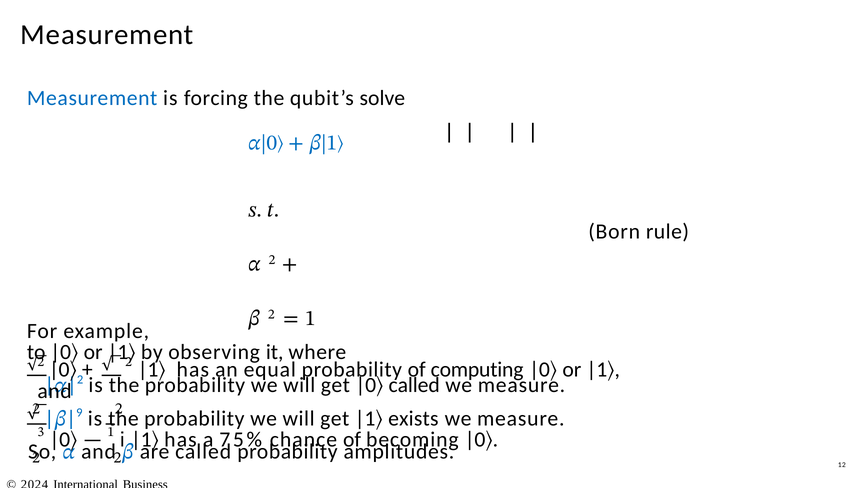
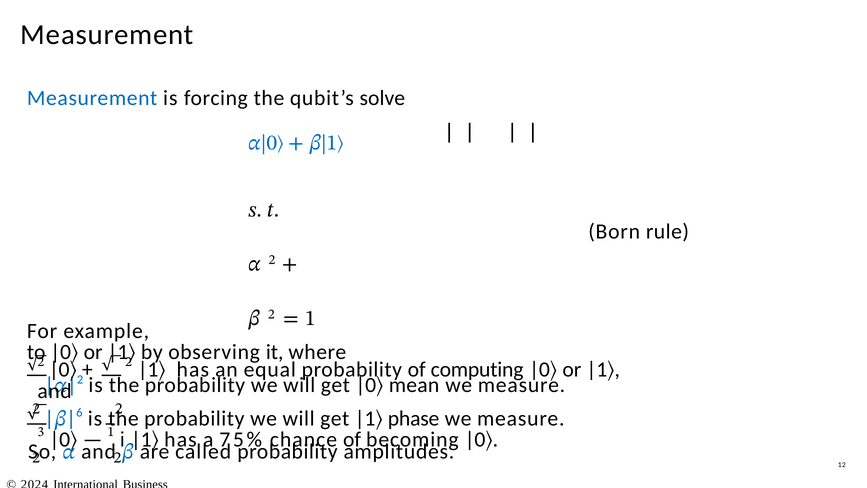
called: called -> mean (414, 385)
9: 9 -> 6 (79, 412)
exists: exists -> phase (414, 418)
